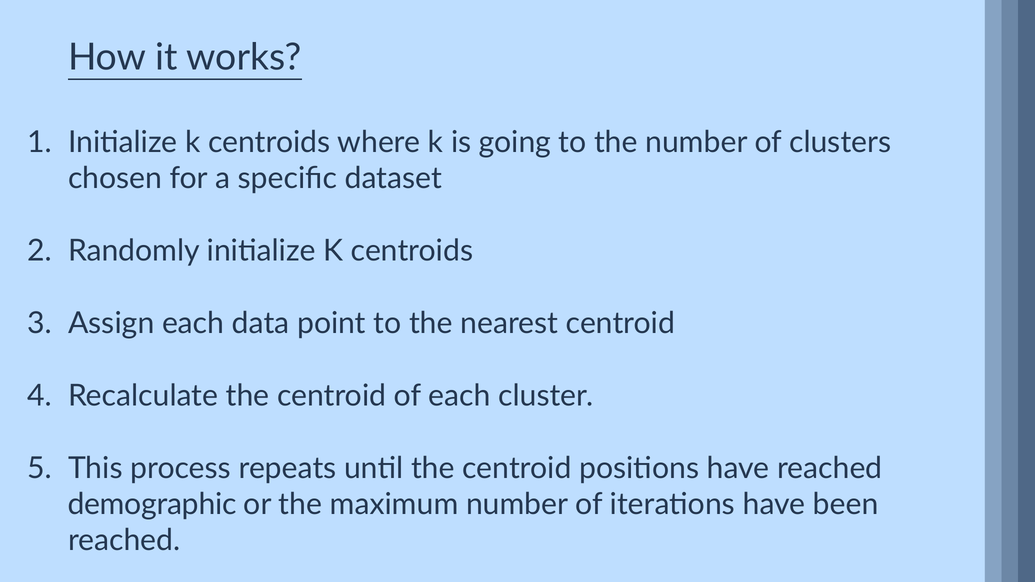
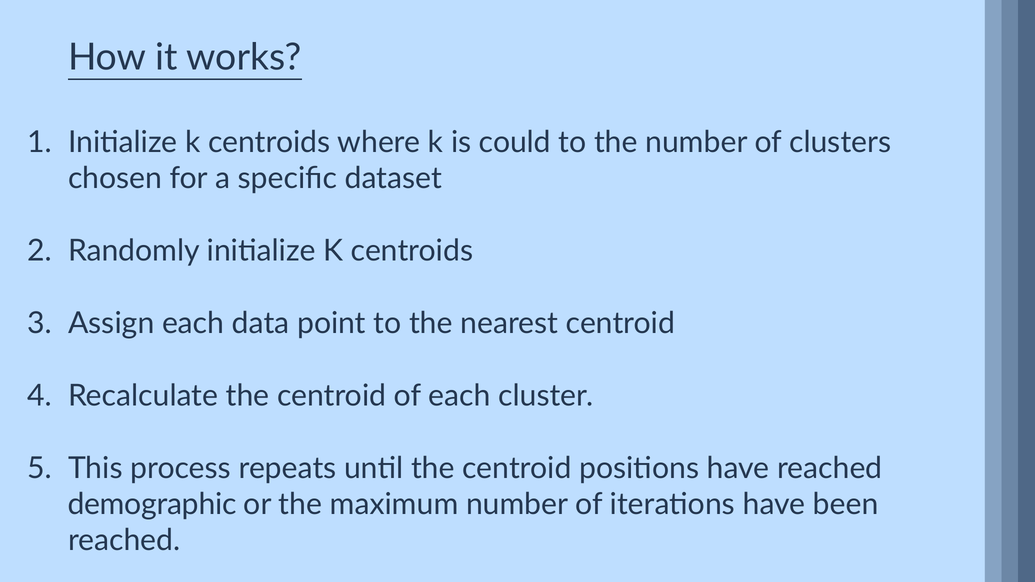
going: going -> could (515, 142)
